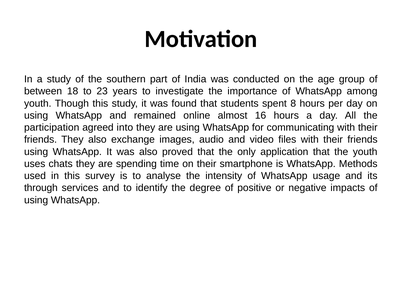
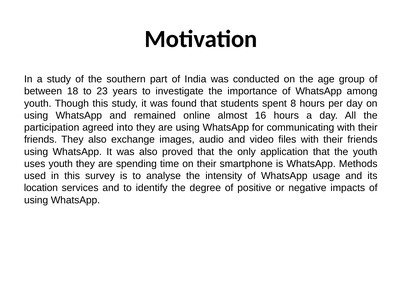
uses chats: chats -> youth (61, 164)
through: through -> location (41, 188)
